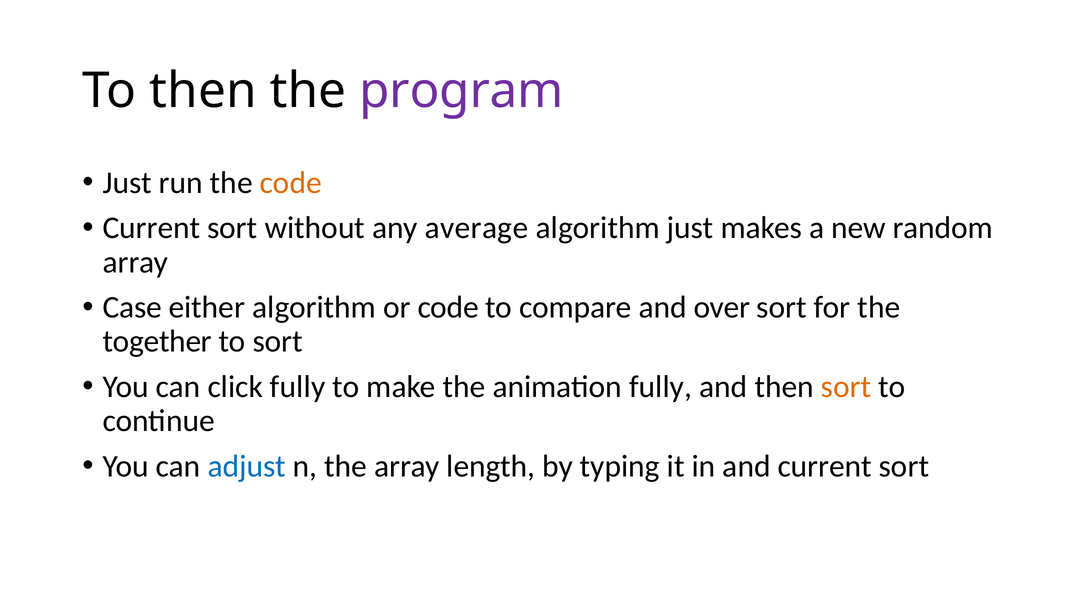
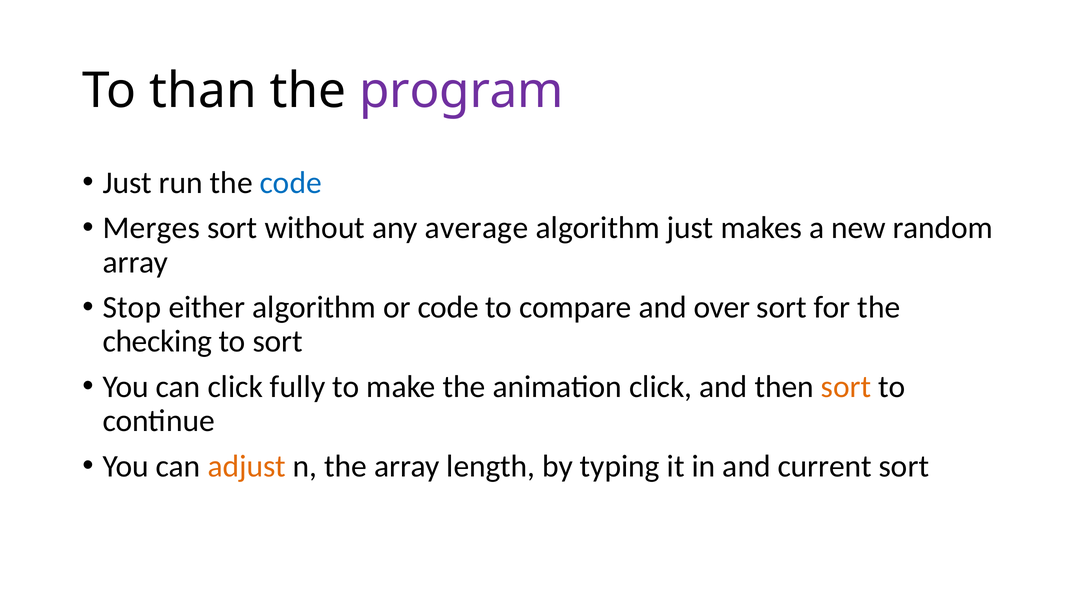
To then: then -> than (203, 91)
code colour: orange -> blue (291, 183)
Current: Current -> Merges (151, 228)
Case: Case -> Stop (132, 307)
together: together -> checking (157, 342)
animation fully: fully -> click (661, 387)
adjust colour: blue -> orange (247, 466)
